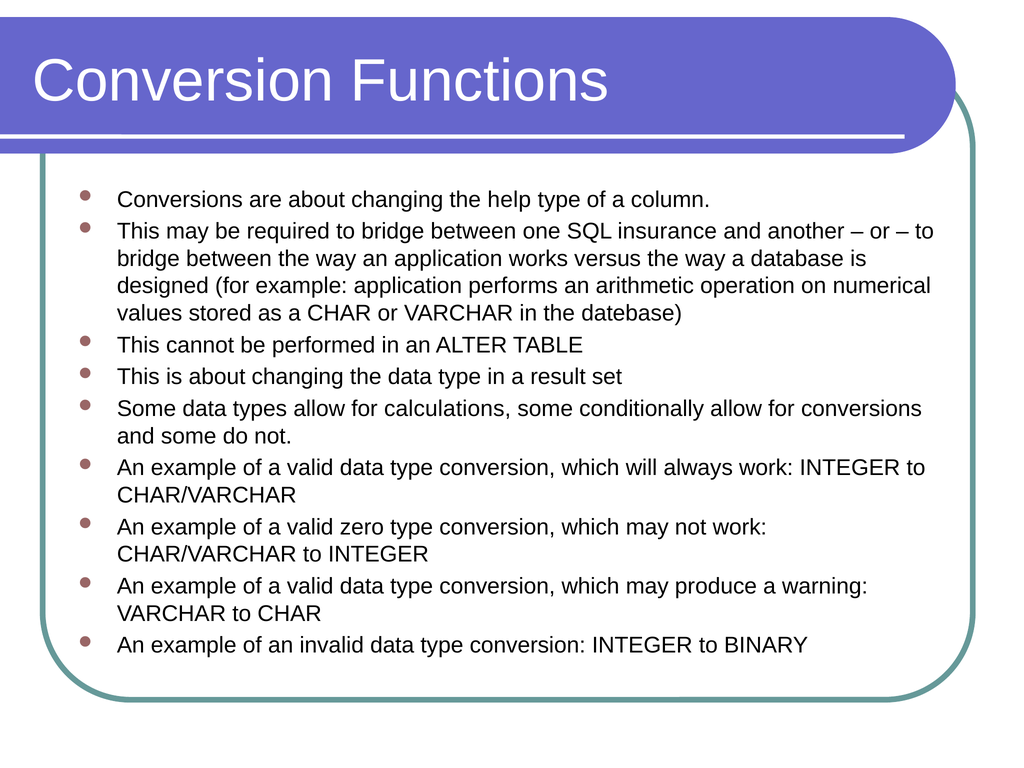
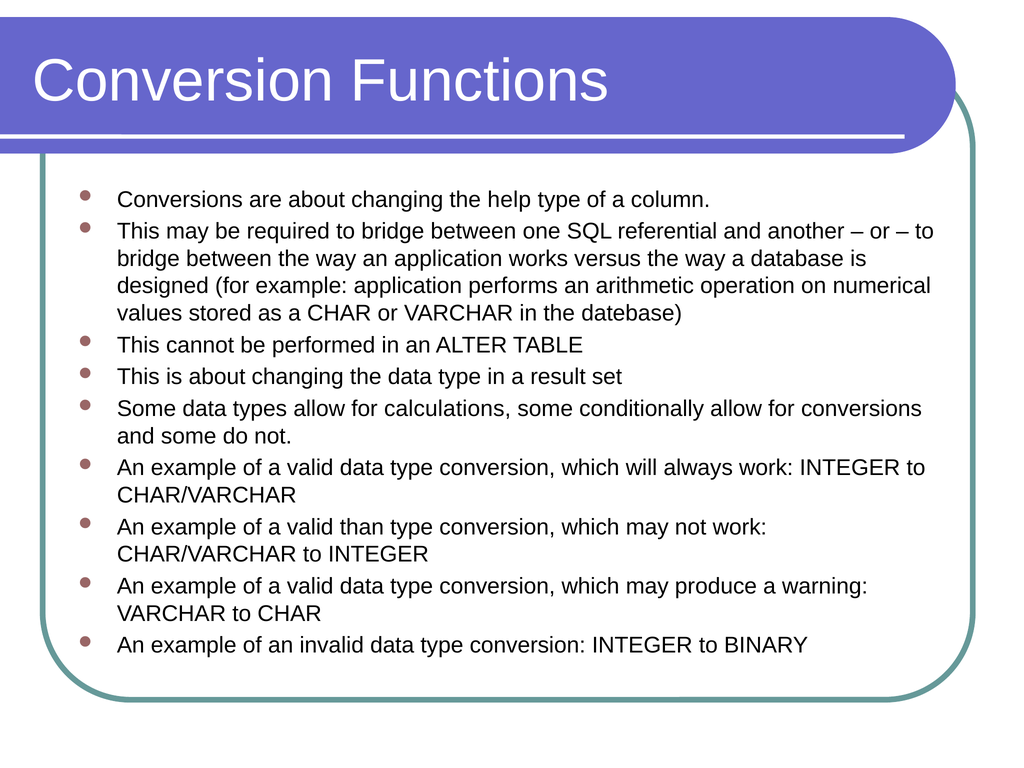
insurance: insurance -> referential (667, 231)
zero: zero -> than (362, 527)
